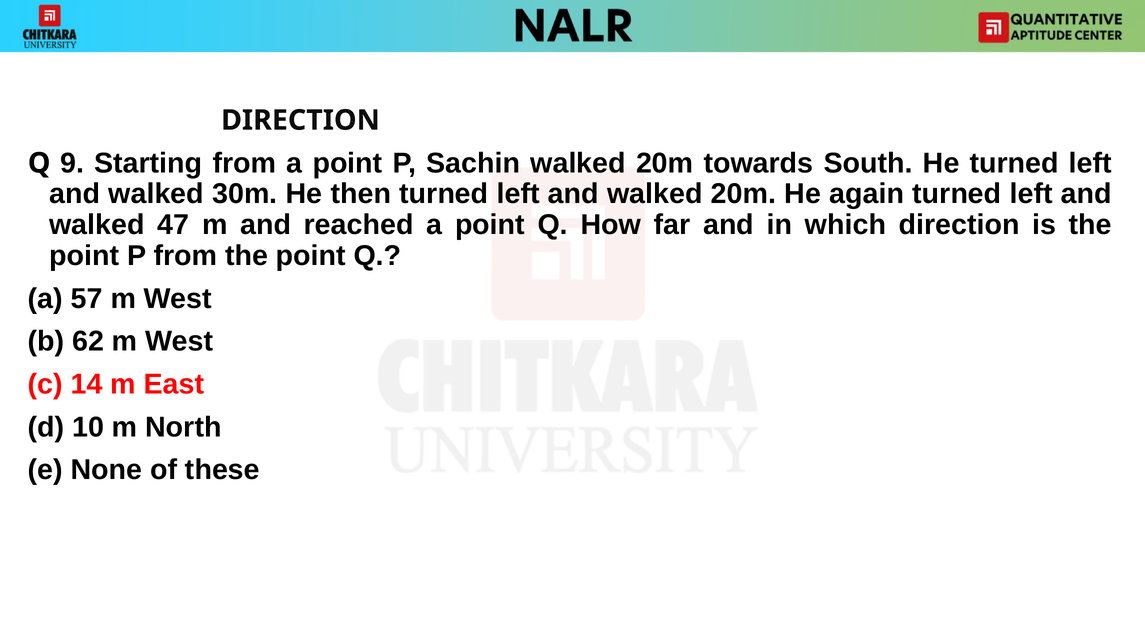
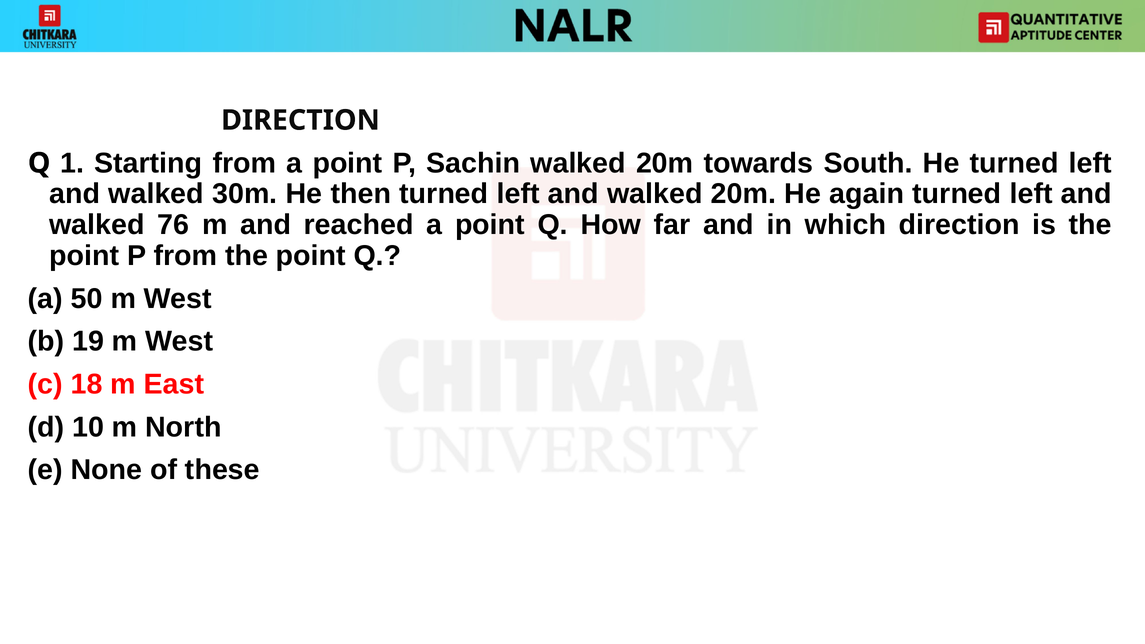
9: 9 -> 1 (72, 163)
47: 47 -> 76 (173, 225)
57: 57 -> 50 (87, 299)
62: 62 -> 19 (88, 341)
14: 14 -> 18 (87, 384)
